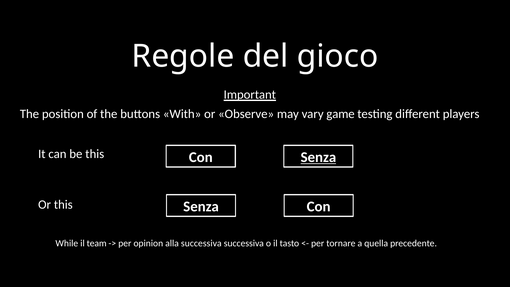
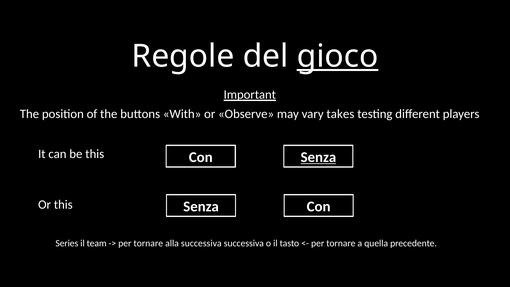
gioco underline: none -> present (338, 56)
game: game -> takes (340, 114)
While: While -> Series (67, 243)
opinion: opinion -> tornare (148, 243)
